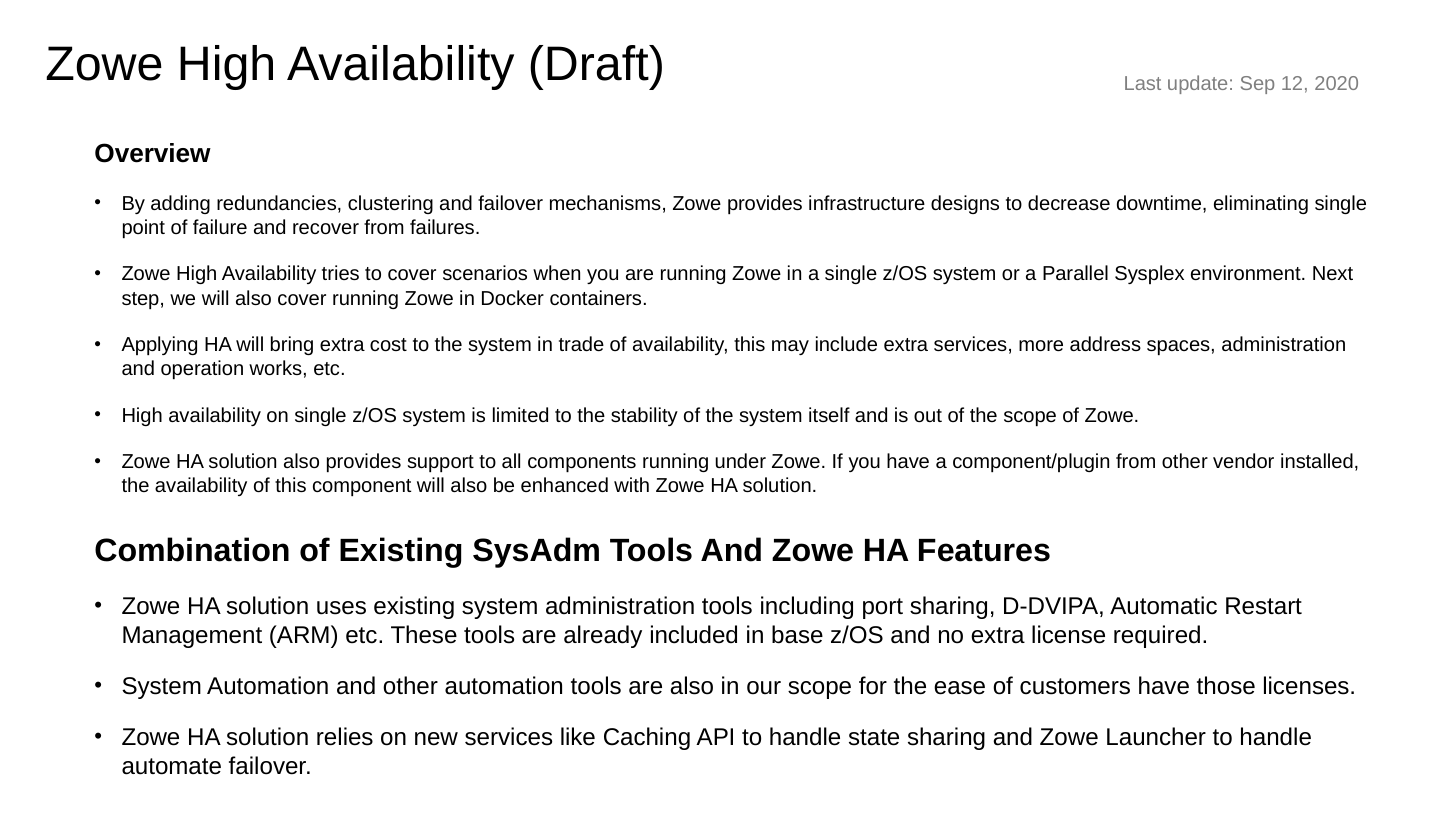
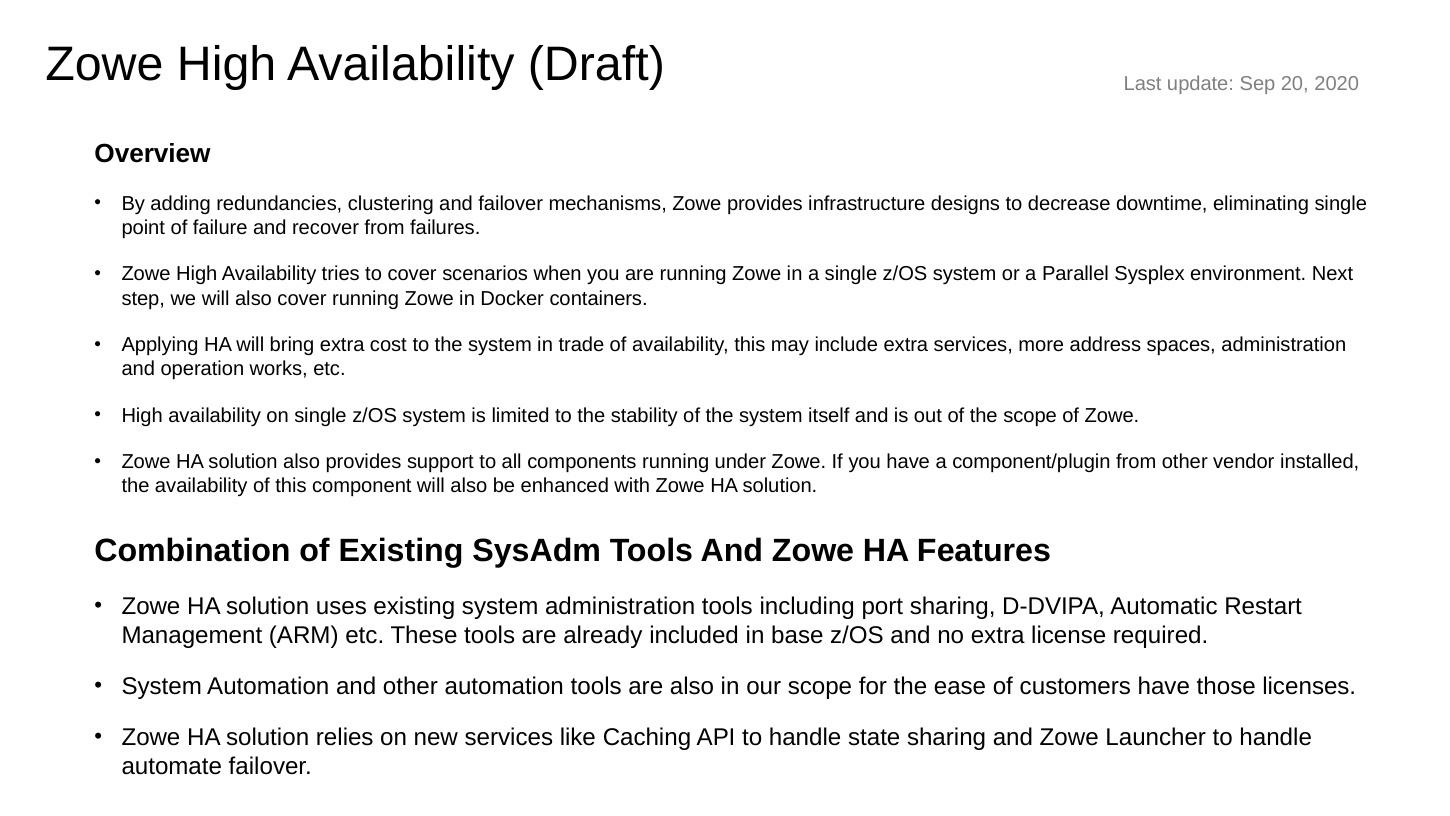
12: 12 -> 20 (1295, 84)
